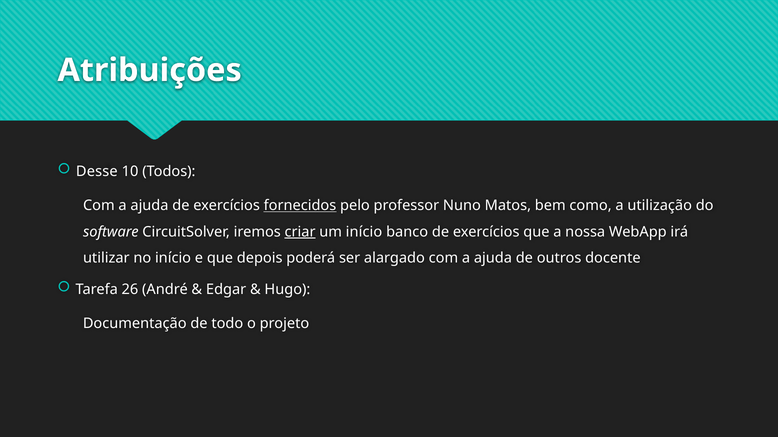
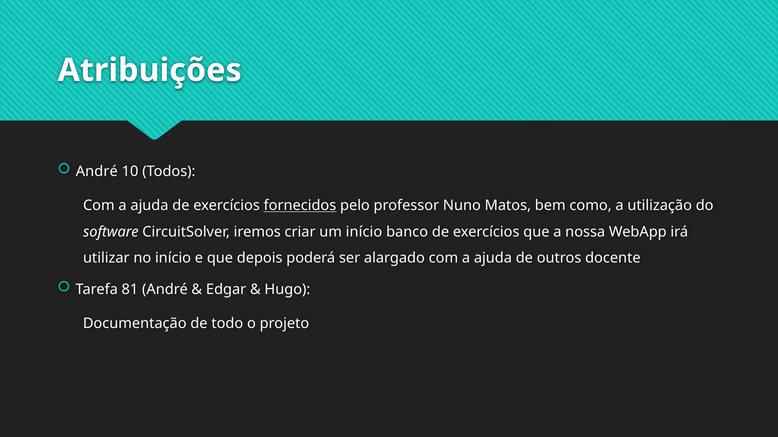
Desse: Desse -> André (97, 172)
criar underline: present -> none (300, 232)
26: 26 -> 81 (130, 290)
